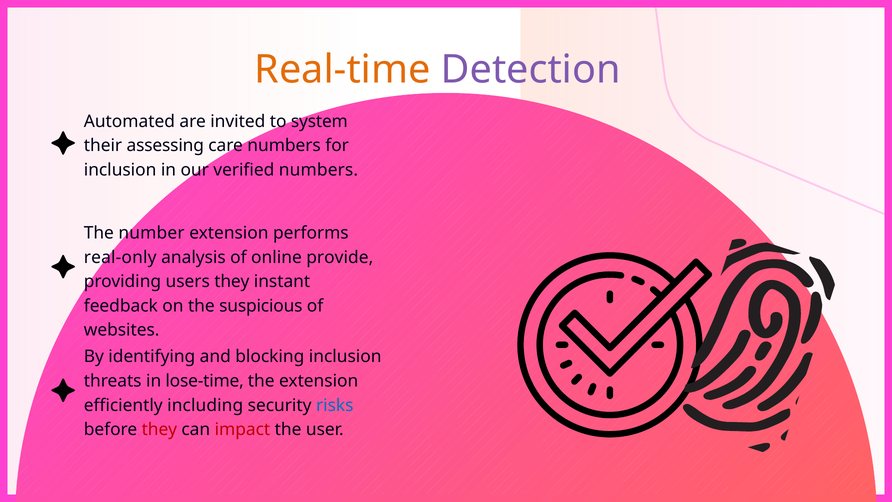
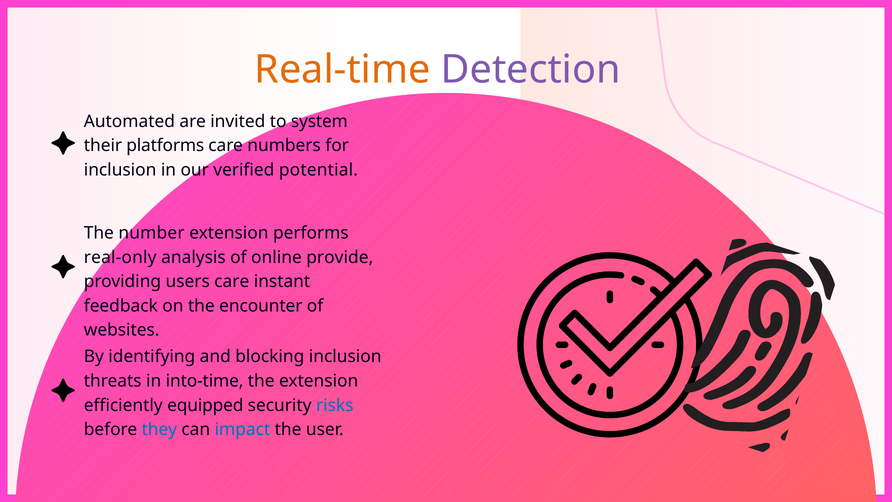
assessing: assessing -> platforms (165, 146)
verified numbers: numbers -> potential (318, 170)
users they: they -> care (232, 282)
suspicious: suspicious -> encounter (261, 306)
lose-time: lose-time -> into-time (205, 381)
including: including -> equipped (205, 405)
they colour: red -> blue (159, 429)
impact colour: red -> blue (242, 429)
